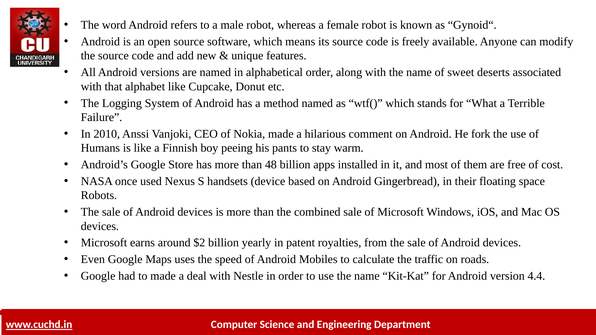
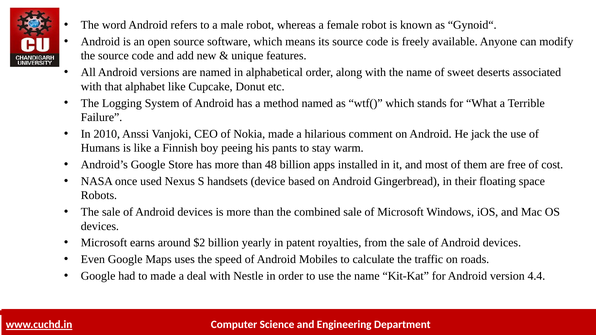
fork: fork -> jack (481, 134)
